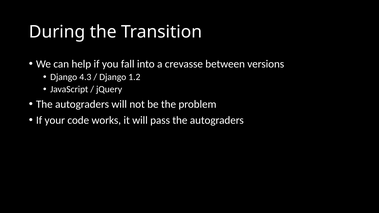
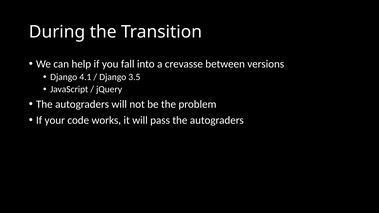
4.3: 4.3 -> 4.1 (85, 77)
1.2: 1.2 -> 3.5 (134, 77)
